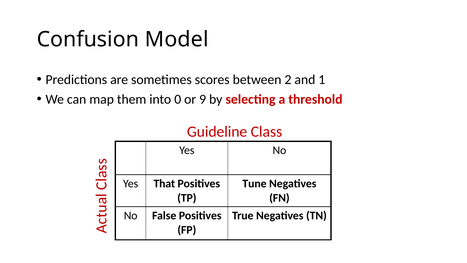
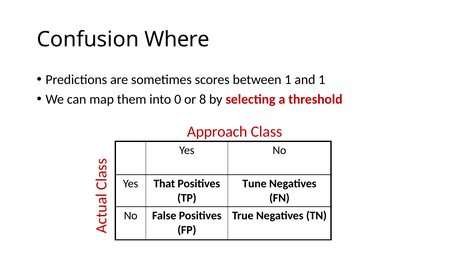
Model: Model -> Where (177, 39)
between 2: 2 -> 1 (288, 80)
9: 9 -> 8 (203, 99)
Guideline: Guideline -> Approach (217, 132)
